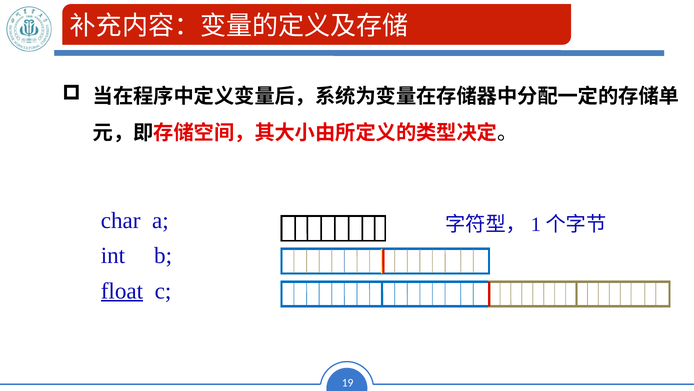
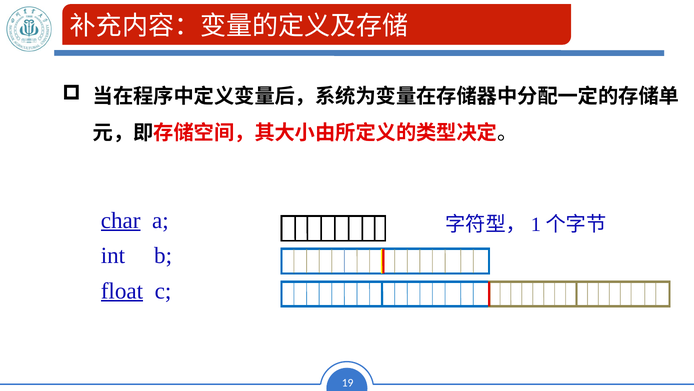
char underline: none -> present (121, 220)
